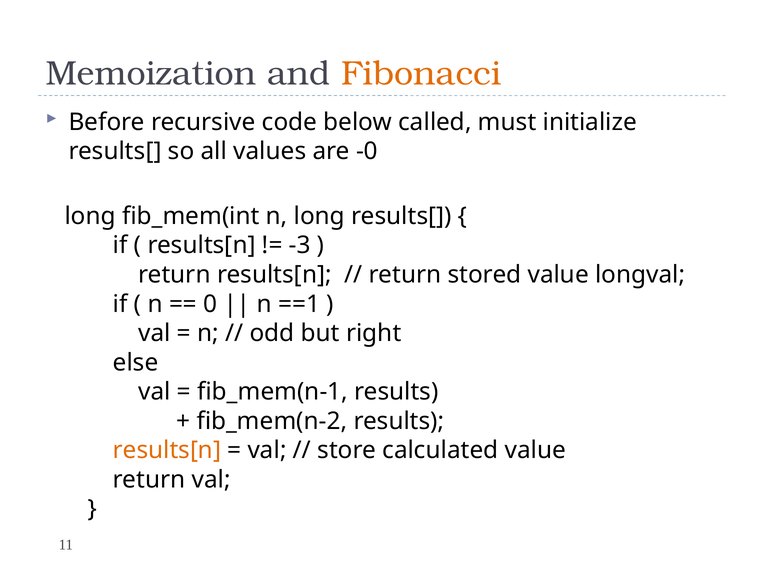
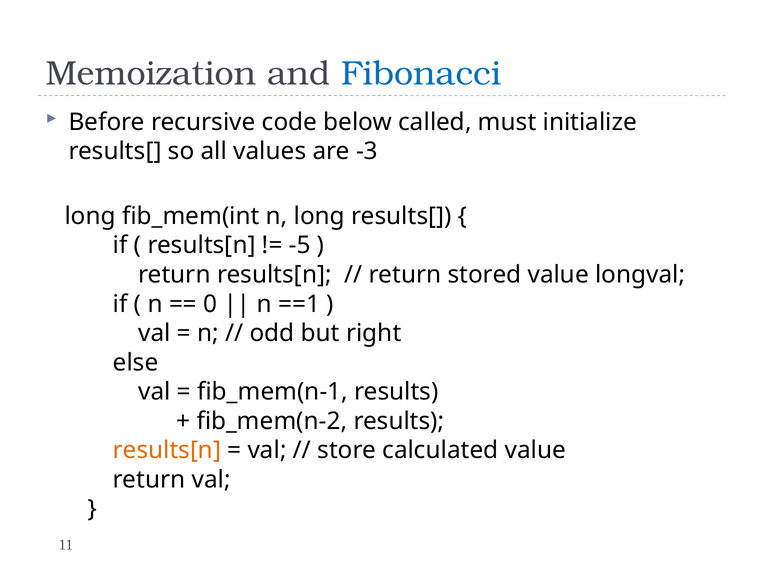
Fibonacci colour: orange -> blue (421, 74)
-0: -0 -> -3 (367, 151)
-3: -3 -> -5 (300, 245)
